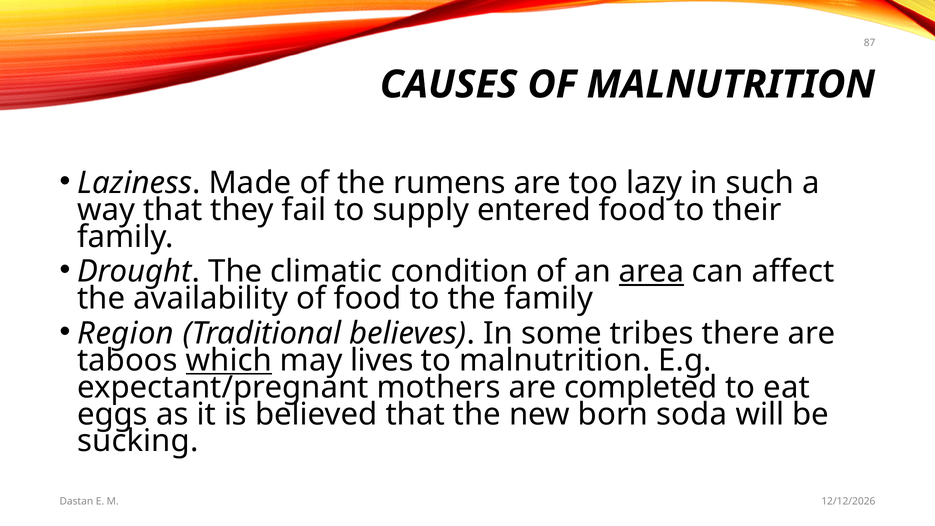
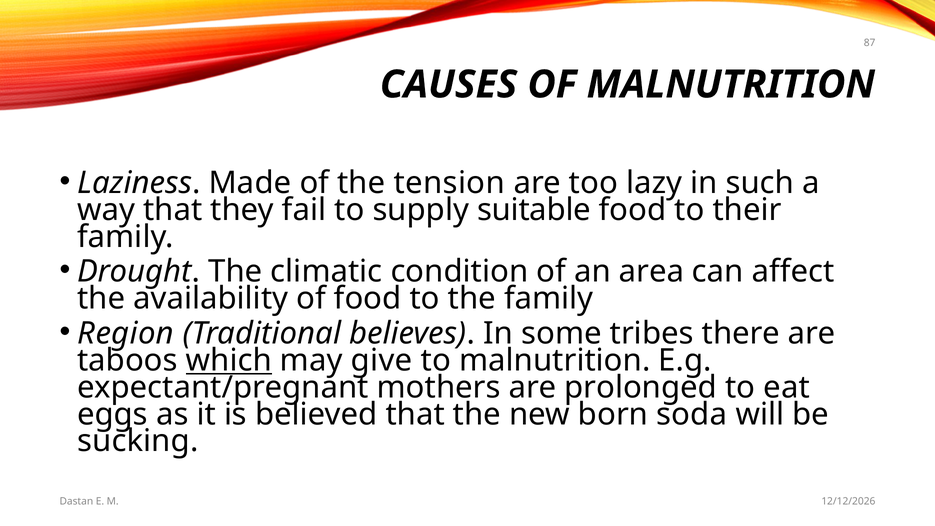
rumens: rumens -> tension (449, 183)
entered: entered -> suitable (534, 210)
area underline: present -> none (652, 272)
lives: lives -> give (382, 360)
completed: completed -> prolonged (641, 387)
